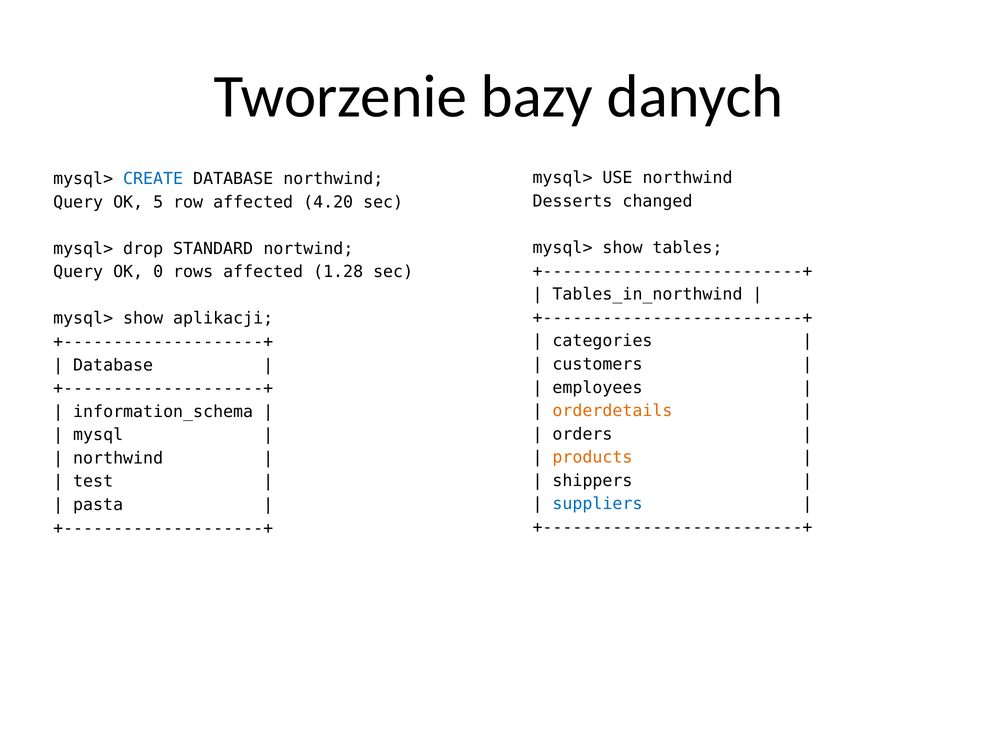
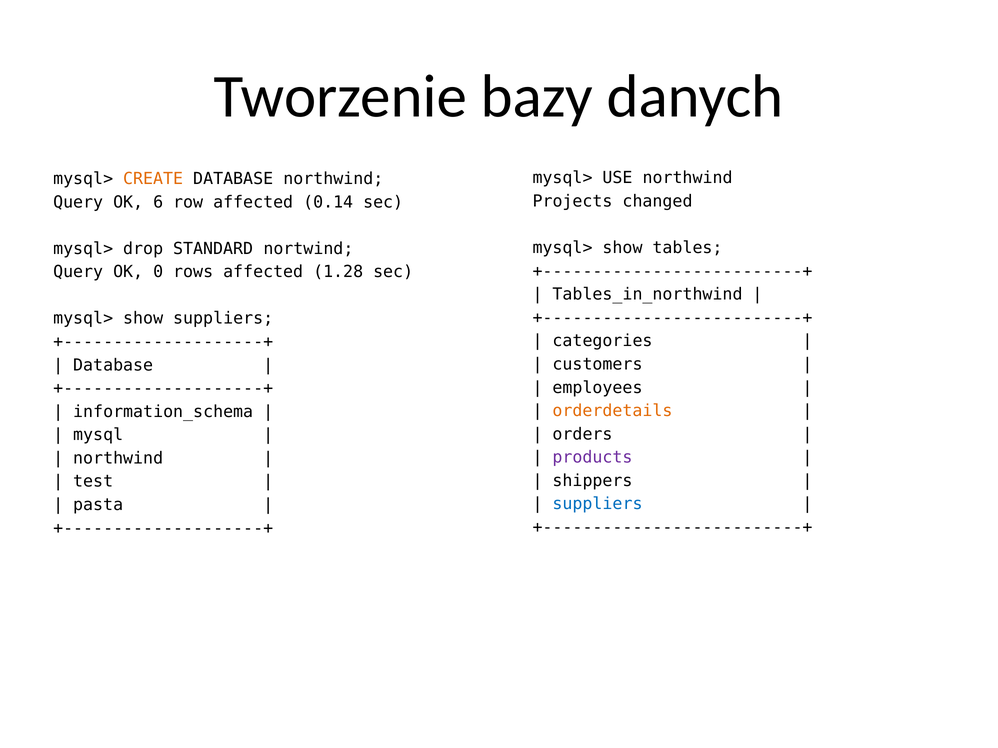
CREATE colour: blue -> orange (153, 179)
Desserts: Desserts -> Projects (572, 201)
5: 5 -> 6 (158, 202)
4.20: 4.20 -> 0.14 (328, 202)
show aplikacji: aplikacji -> suppliers (223, 319)
products colour: orange -> purple (592, 458)
